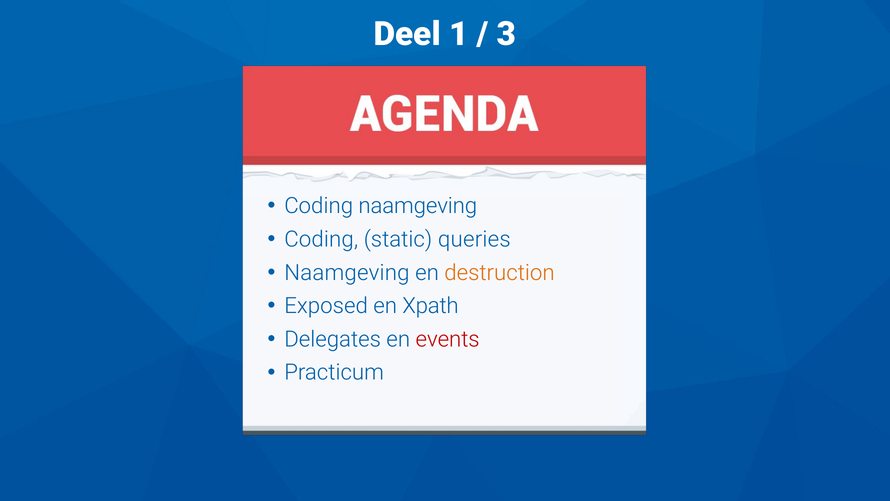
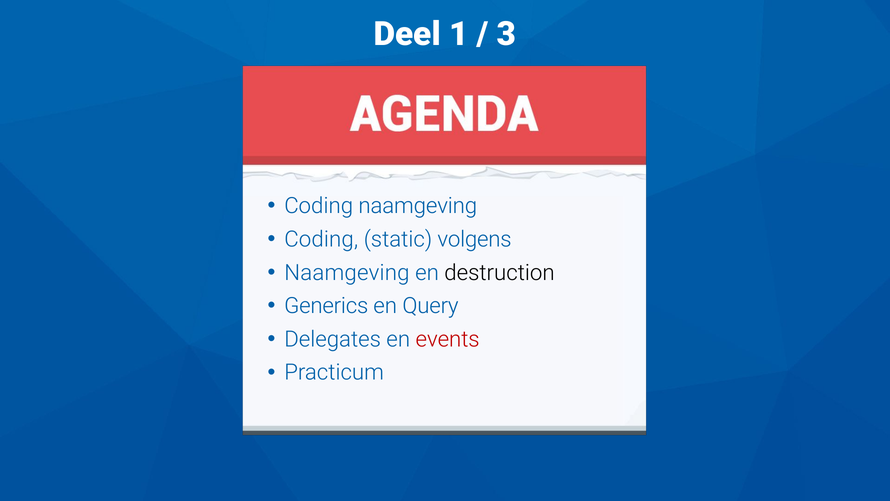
queries: queries -> volgens (475, 239)
destruction colour: orange -> black (499, 272)
Exposed: Exposed -> Generics (326, 306)
Xpath: Xpath -> Query (430, 306)
